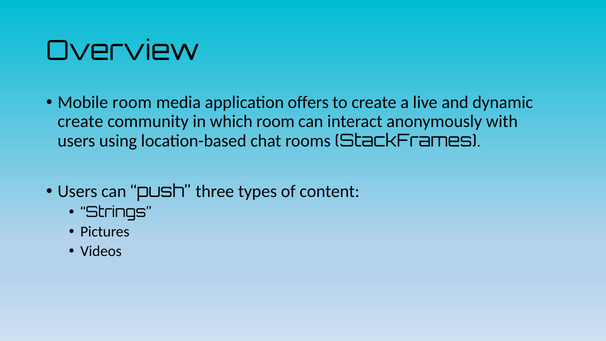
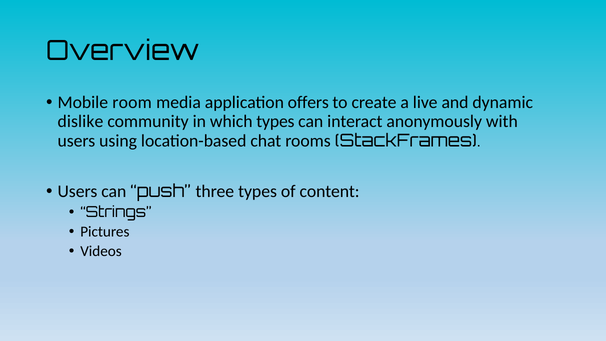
create: create -> dislike (80, 122)
which room: room -> types (275, 122)
